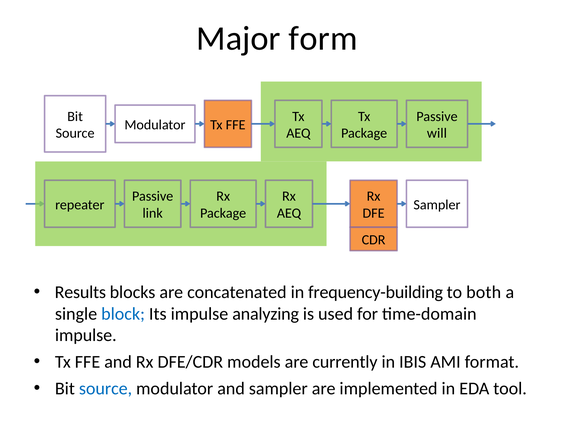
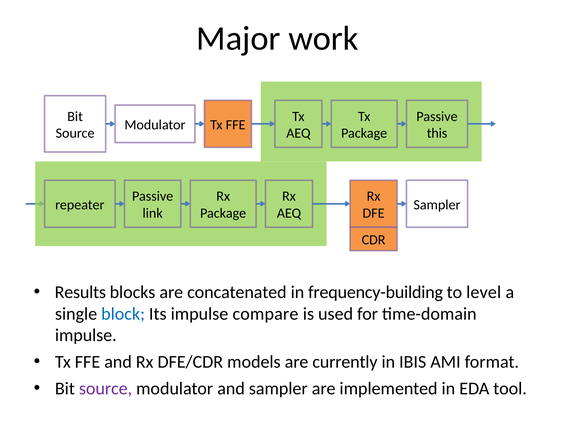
form: form -> work (323, 39)
will: will -> this (437, 133)
both: both -> level (484, 292)
analyzing: analyzing -> compare (265, 314)
source colour: blue -> purple (106, 389)
